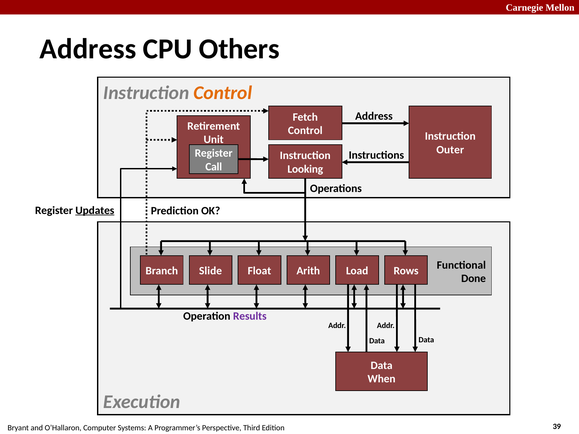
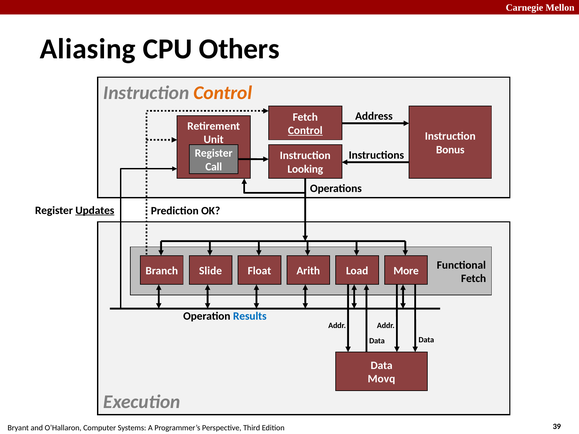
Address: Address -> Aliasing (88, 49)
Control underline: none -> present (305, 131)
Outer: Outer -> Bonus (450, 150)
Rows: Rows -> More (406, 271)
Done: Done -> Fetch (474, 279)
Results colour: purple -> blue (250, 316)
When: When -> Movq (381, 379)
